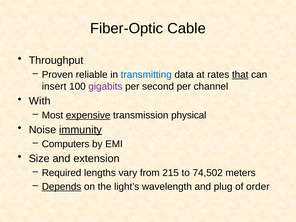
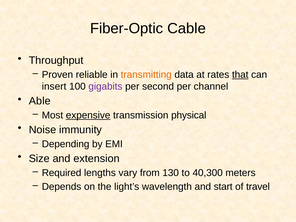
transmitting colour: blue -> orange (146, 75)
With: With -> Able (40, 101)
immunity underline: present -> none (81, 130)
Computers: Computers -> Depending (66, 144)
215: 215 -> 130 (171, 173)
74,502: 74,502 -> 40,300 (208, 173)
Depends underline: present -> none (62, 187)
plug: plug -> start (223, 187)
order: order -> travel (258, 187)
